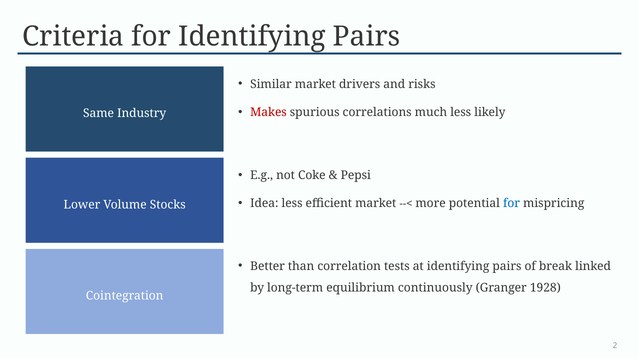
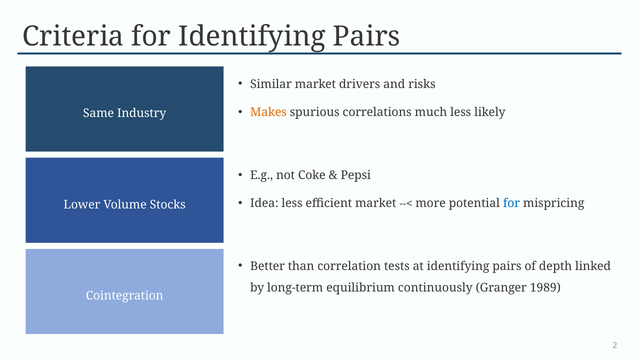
Makes colour: red -> orange (268, 112)
break: break -> depth (555, 266)
1928: 1928 -> 1989 (545, 288)
